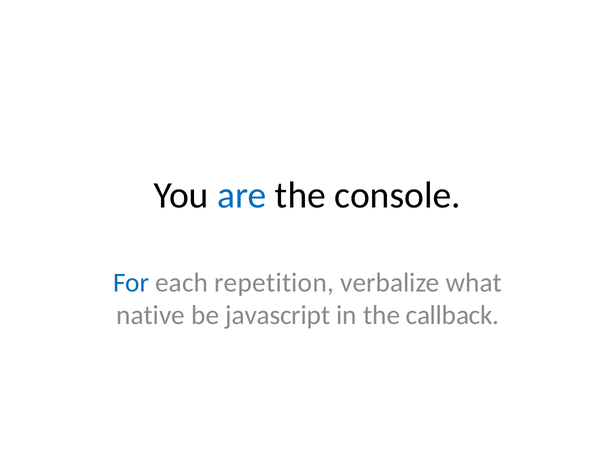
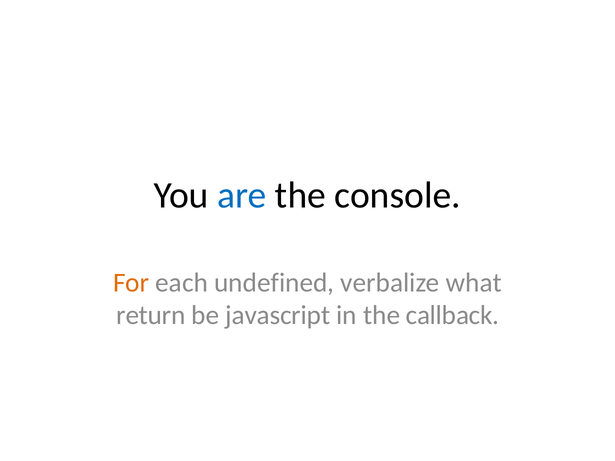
For colour: blue -> orange (131, 283)
repetition: repetition -> undefined (274, 283)
native: native -> return (151, 316)
